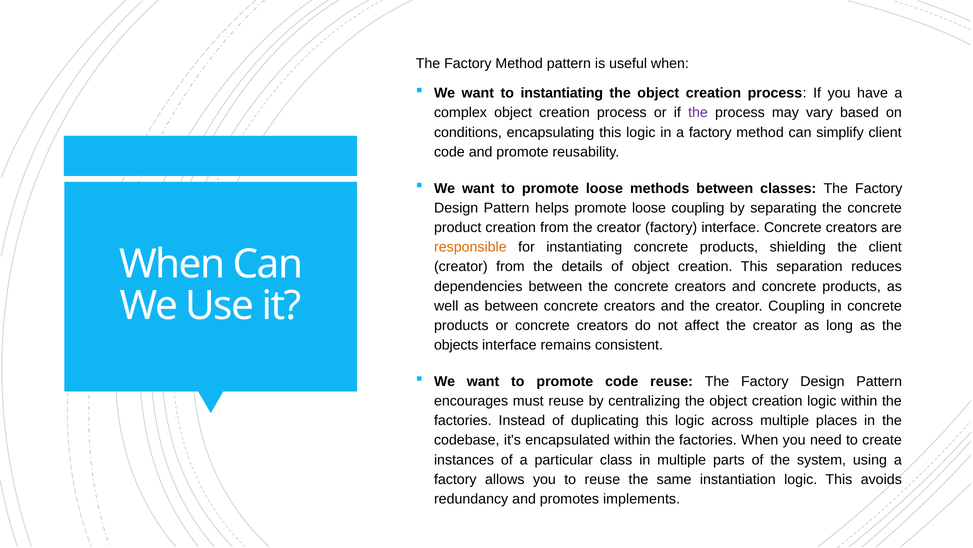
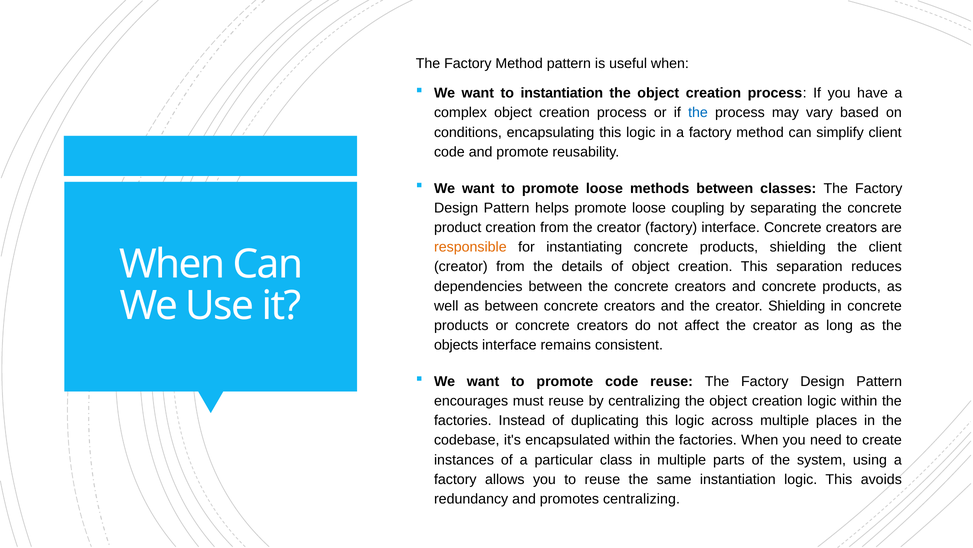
to instantiating: instantiating -> instantiation (562, 93)
the colour: purple -> blue (698, 113)
creator Coupling: Coupling -> Shielding (797, 306)
promotes implements: implements -> centralizing (642, 498)
